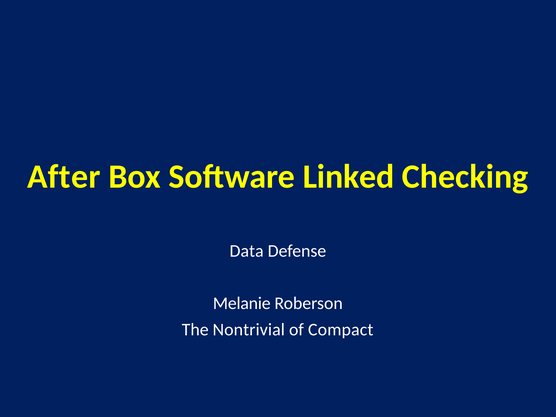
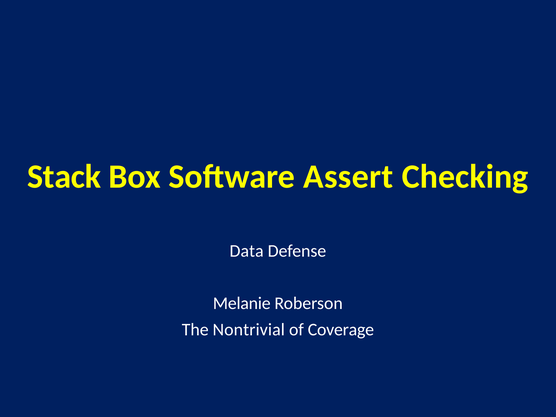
After: After -> Stack (64, 177)
Linked: Linked -> Assert (348, 177)
Compact: Compact -> Coverage (341, 330)
